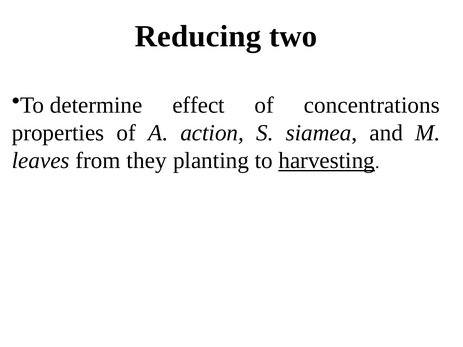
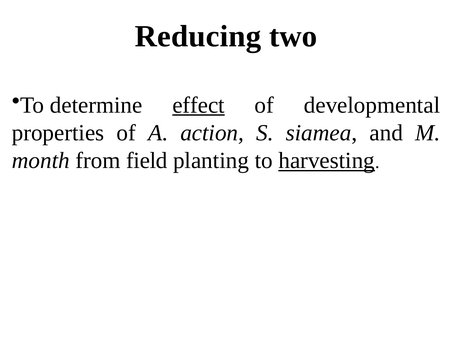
effect underline: none -> present (199, 105)
concentrations: concentrations -> developmental (372, 105)
leaves: leaves -> month (41, 161)
they: they -> field (147, 161)
